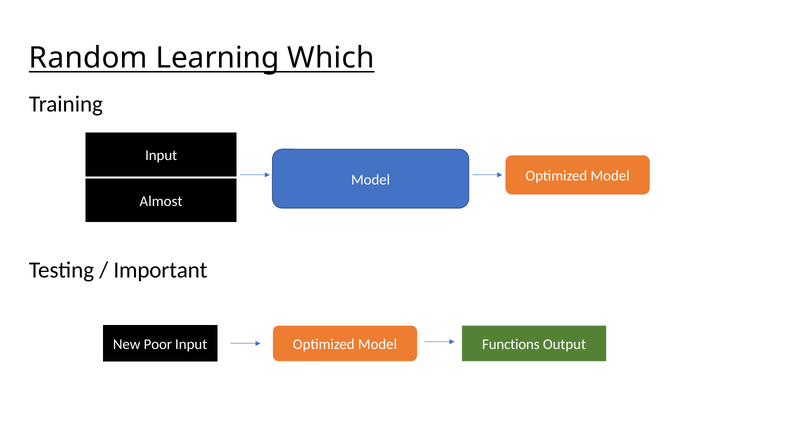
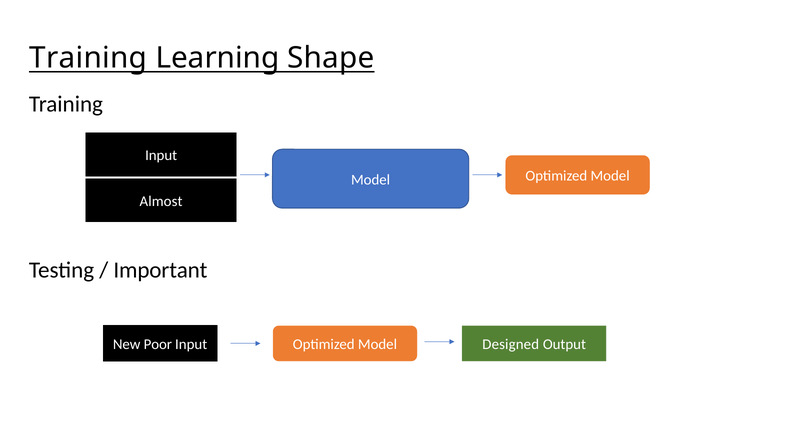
Random: Random -> Training (88, 58)
Which: Which -> Shape (331, 58)
Functions: Functions -> Designed (511, 344)
